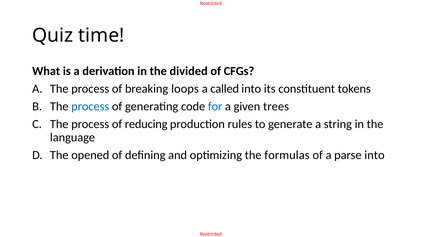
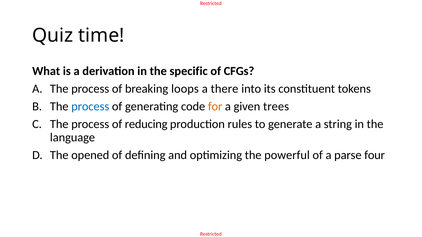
divided: divided -> specific (189, 71)
called: called -> there (225, 89)
for colour: blue -> orange (215, 107)
formulas: formulas -> powerful (287, 155)
parse into: into -> four (375, 155)
